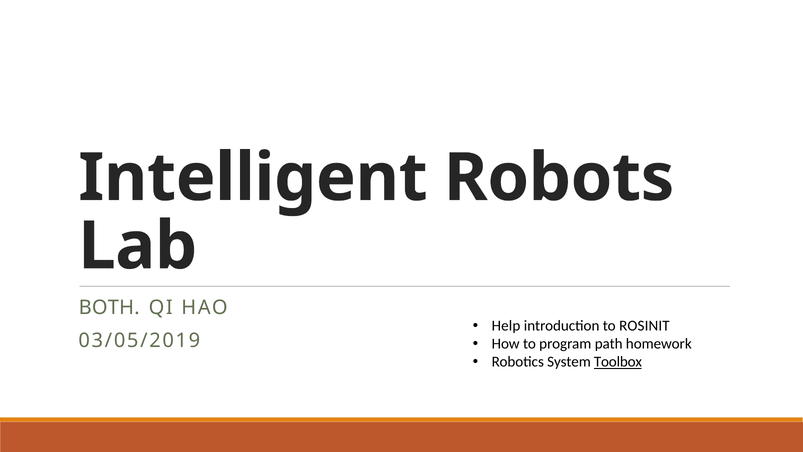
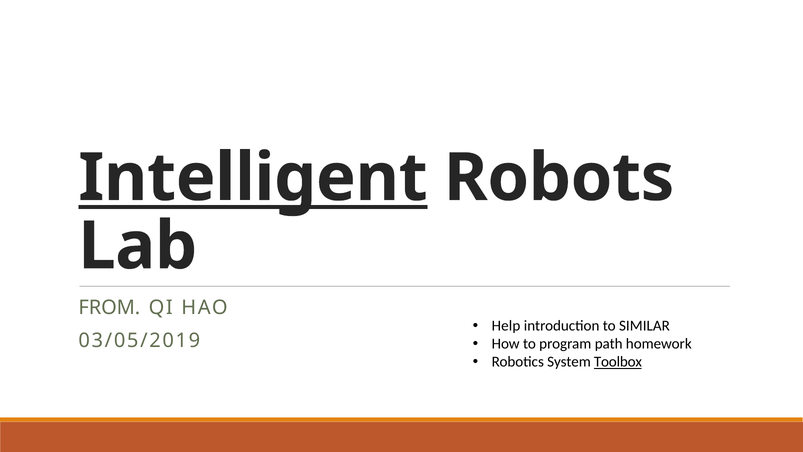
Intelligent underline: none -> present (253, 178)
BOTH: BOTH -> FROM (109, 307)
ROSINIT: ROSINIT -> SIMILAR (644, 326)
